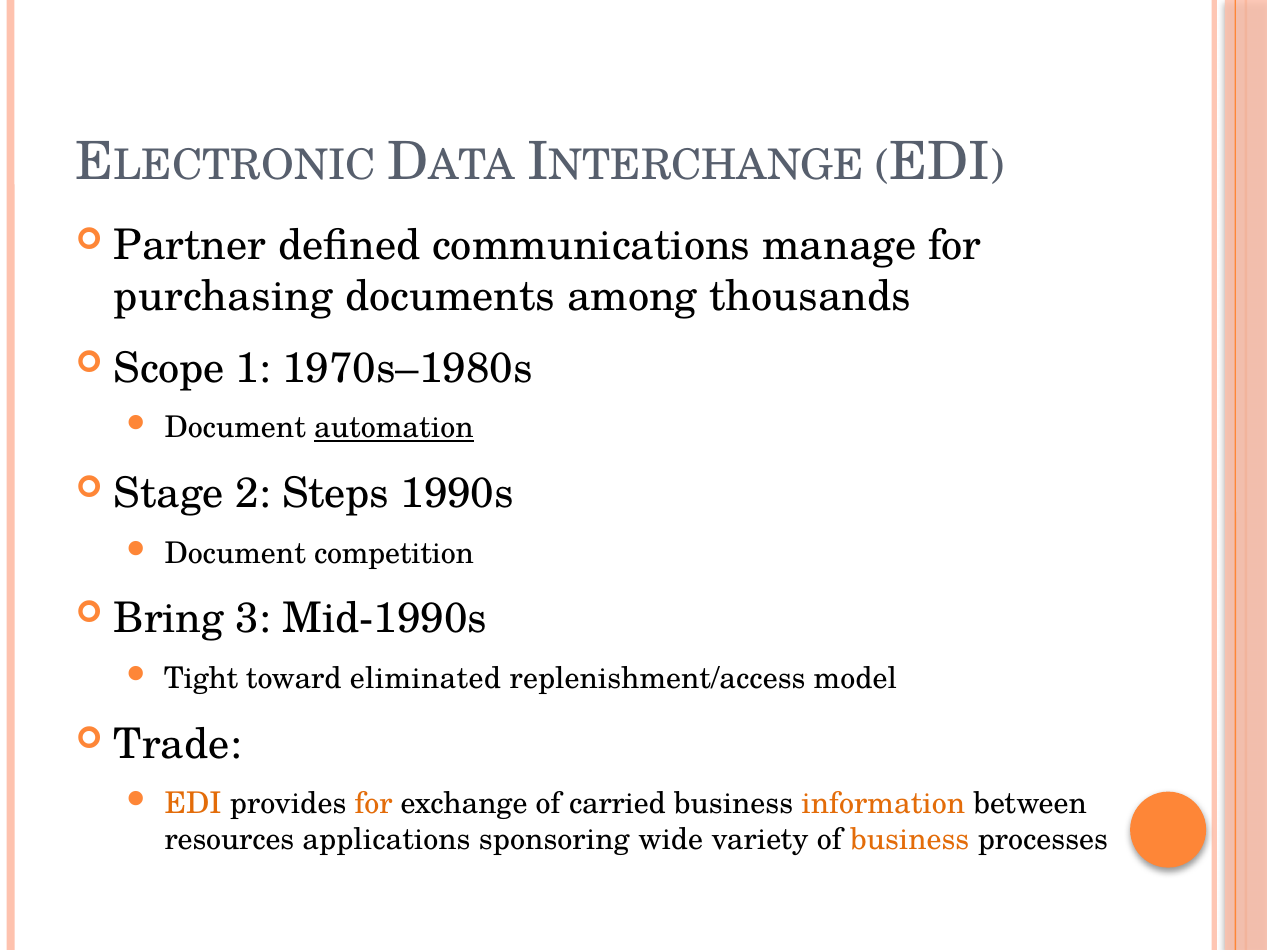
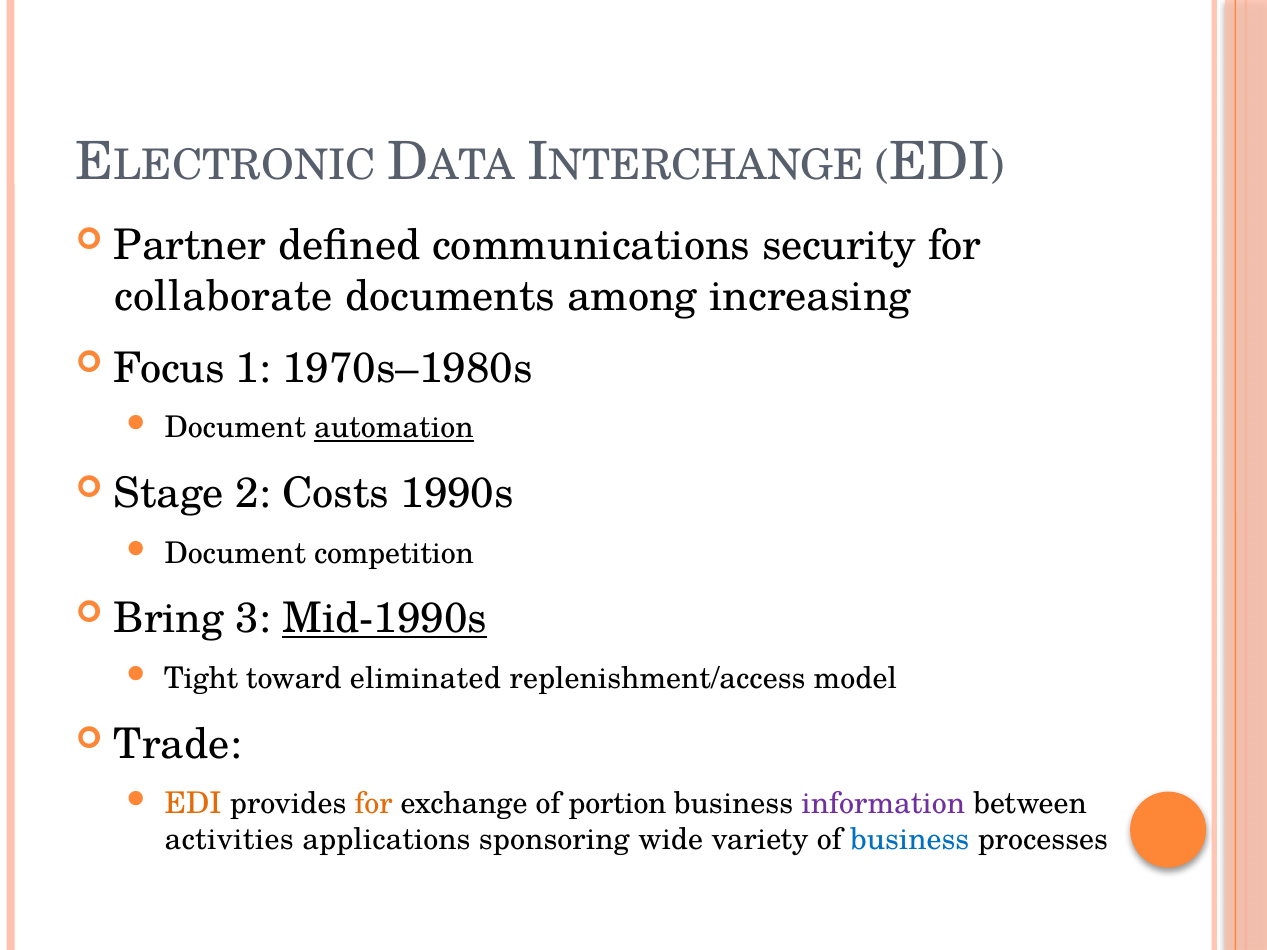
manage: manage -> security (839, 246)
purchasing: purchasing -> collaborate (223, 296)
thousands: thousands -> increasing (810, 296)
Scope: Scope -> Focus (169, 368)
Steps: Steps -> Costs (336, 494)
Mid-1990s underline: none -> present (385, 619)
carried: carried -> portion (617, 804)
information colour: orange -> purple (883, 804)
resources: resources -> activities (229, 840)
business colour: orange -> blue (910, 840)
